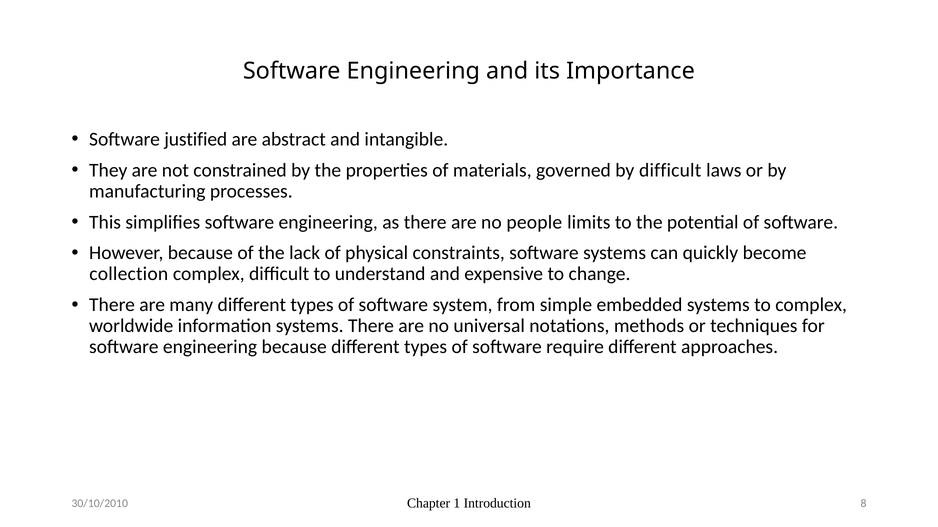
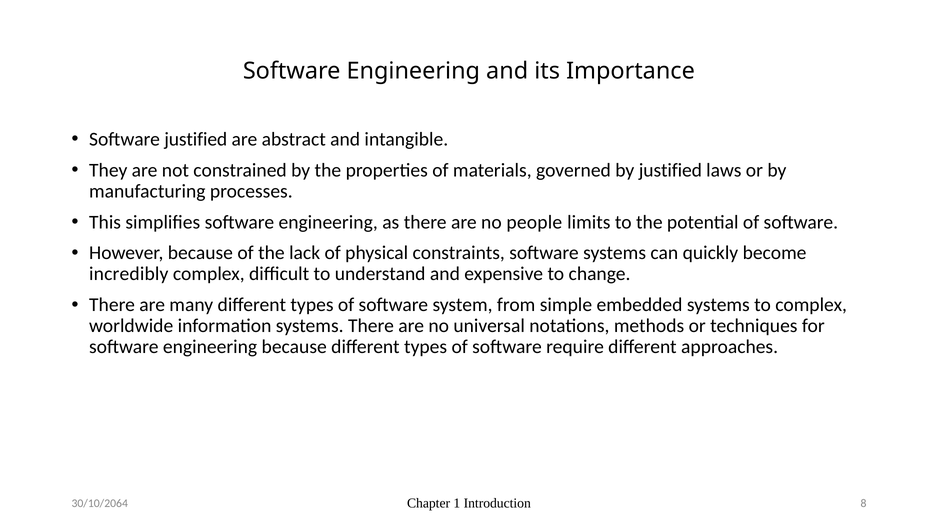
by difficult: difficult -> justified (670, 170)
collection: collection -> incredibly (129, 274)
30/10/2010: 30/10/2010 -> 30/10/2064 (100, 504)
